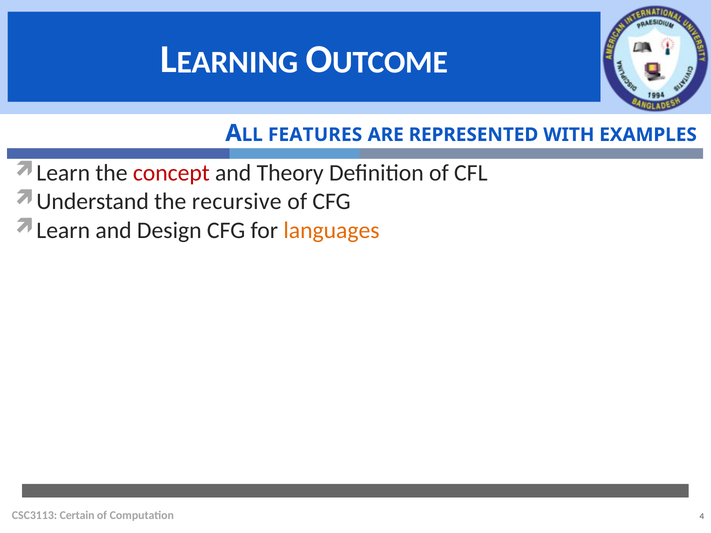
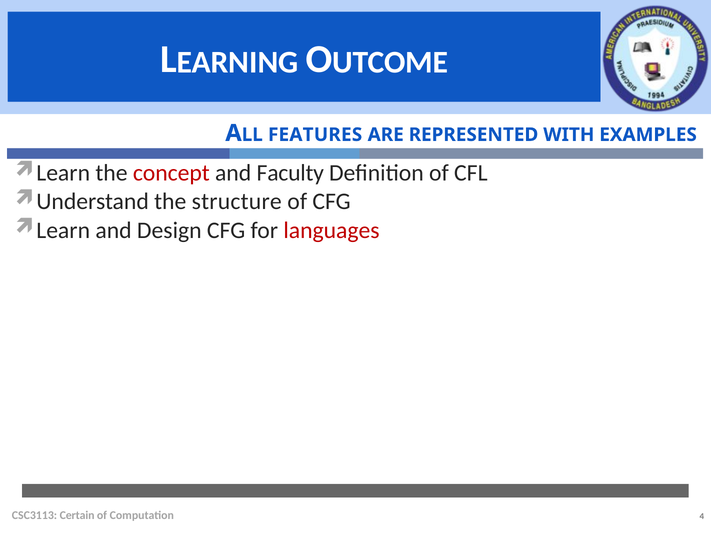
Theory: Theory -> Faculty (290, 173)
recursive: recursive -> structure (237, 202)
languages colour: orange -> red (332, 230)
